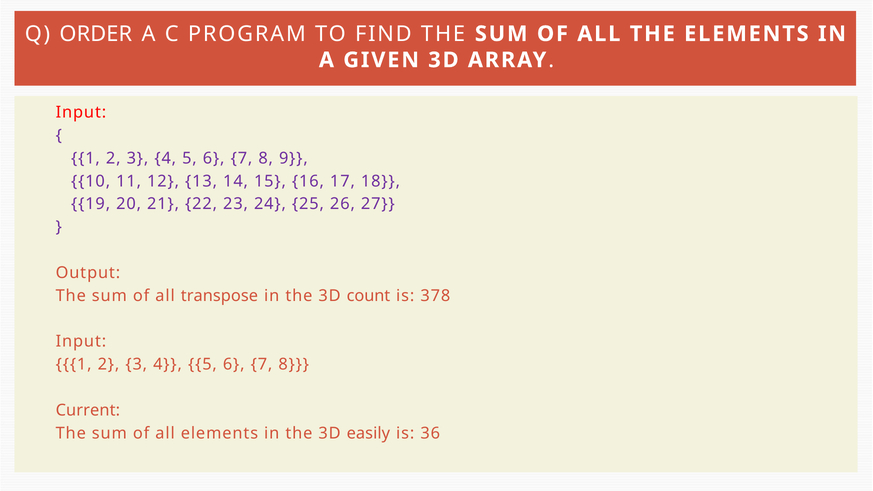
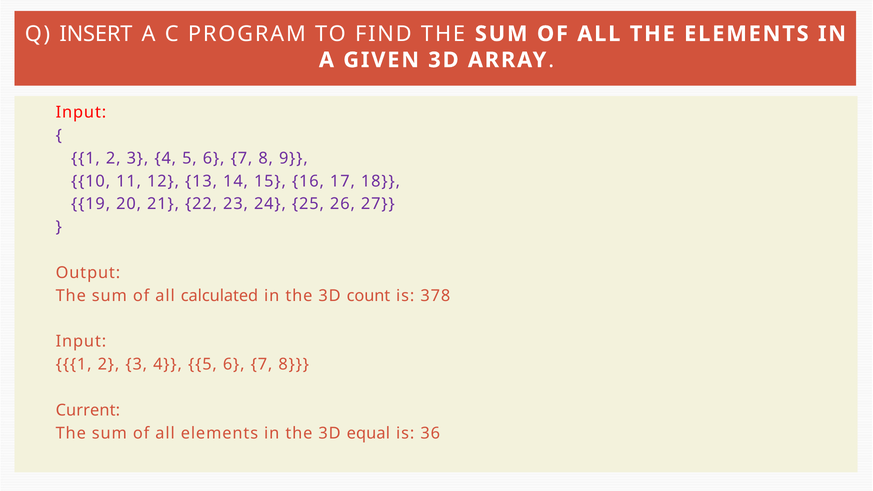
ORDER: ORDER -> INSERT (96, 34)
transpose: transpose -> calculated (219, 296)
easily: easily -> equal (368, 433)
